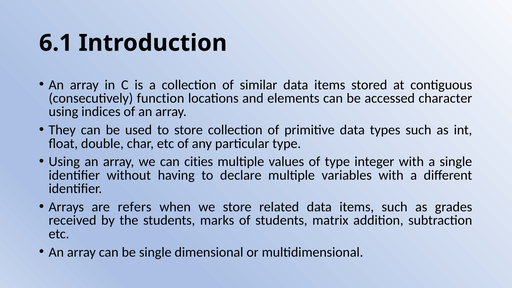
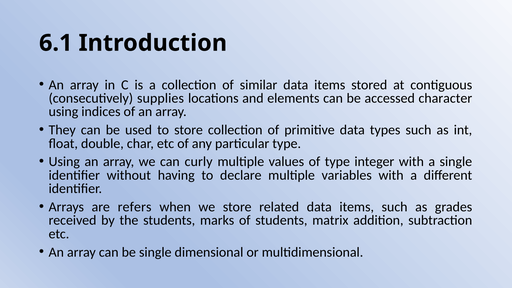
function: function -> supplies (161, 98)
cities: cities -> curly (199, 162)
